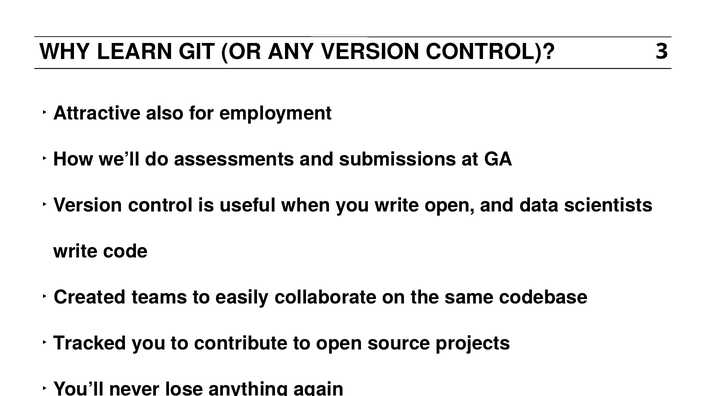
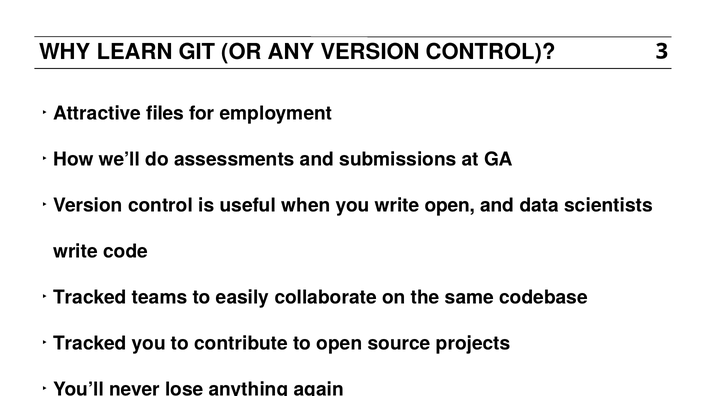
also: also -> files (165, 114)
Created: Created -> Tracked (90, 298)
